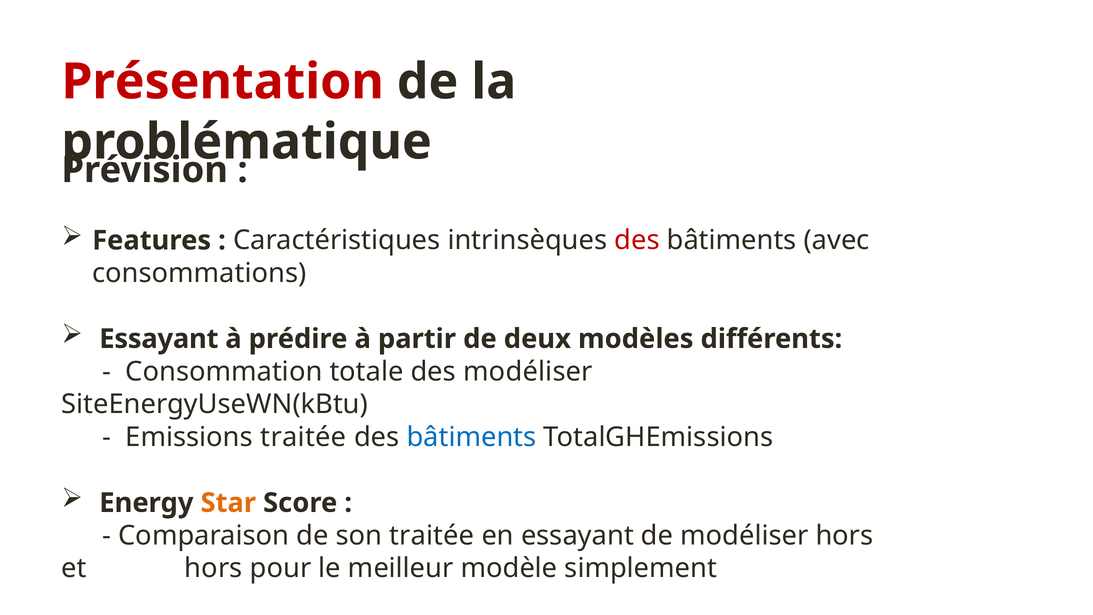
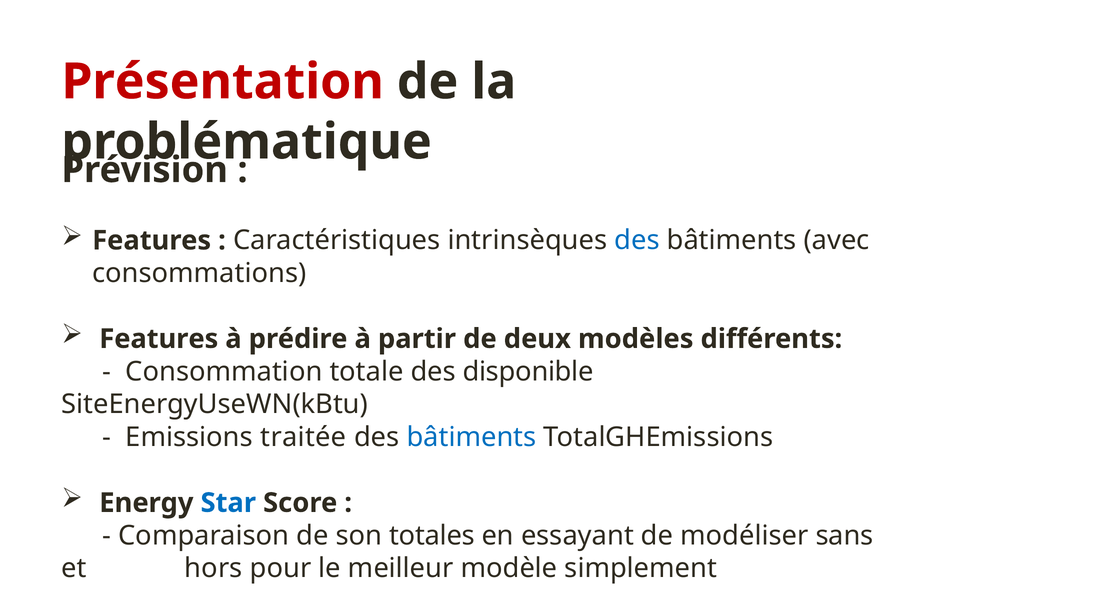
des colour: red -> blue (637, 240)
Essayant: Essayant -> Features (159, 339)
des modéliser: modéliser -> disponible (528, 372)
Star colour: orange -> blue (228, 503)
son traitée: traitée -> totales (432, 535)
modéliser hors: hors -> sans (844, 535)
